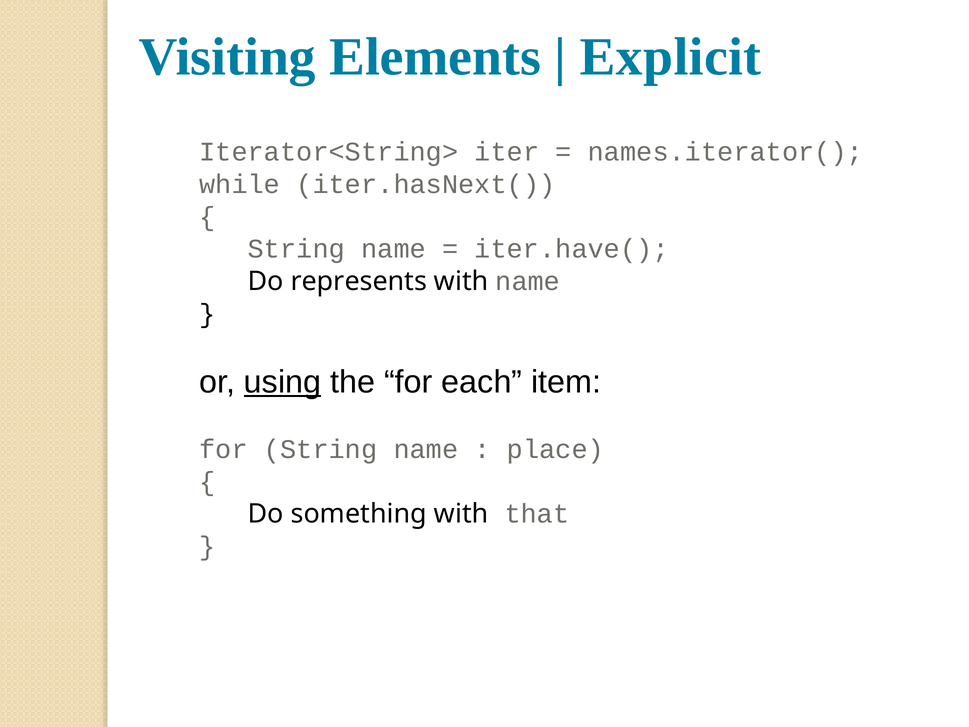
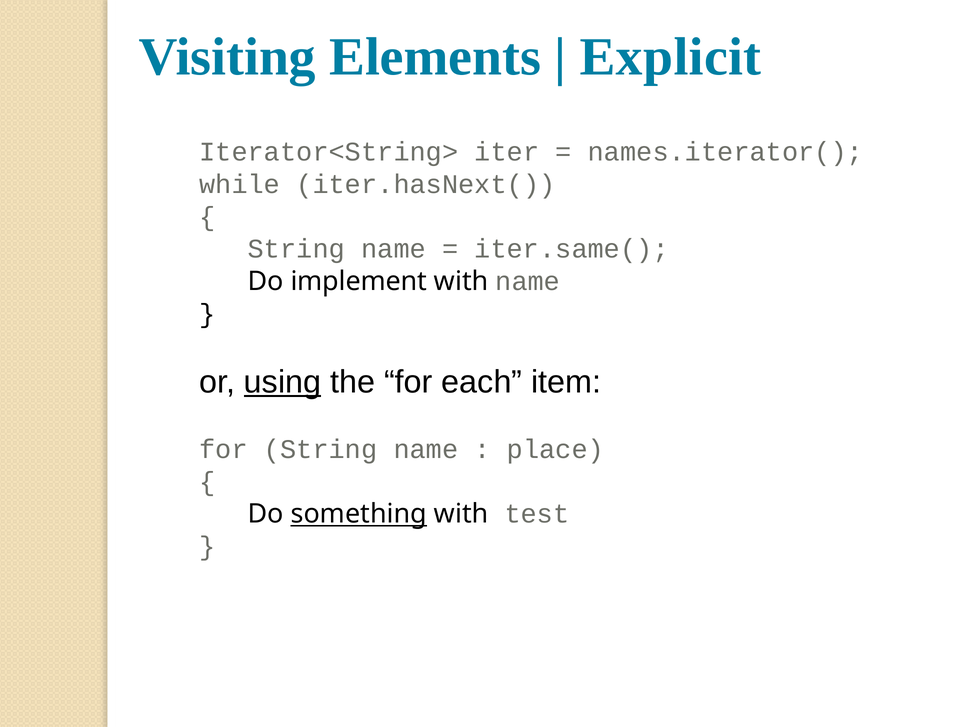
iter.have(: iter.have( -> iter.same( (572, 249)
represents: represents -> implement (359, 281)
something underline: none -> present (359, 514)
that: that -> test (537, 514)
